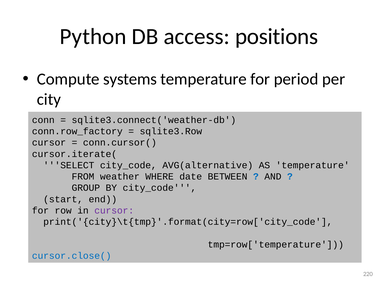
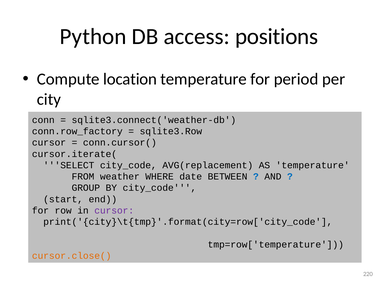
systems: systems -> location (130, 79)
AVG(alternative: AVG(alternative -> AVG(replacement (208, 166)
cursor.close( colour: blue -> orange (72, 256)
